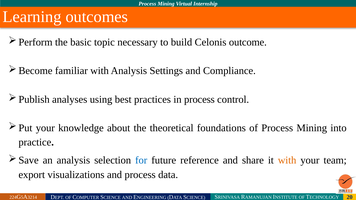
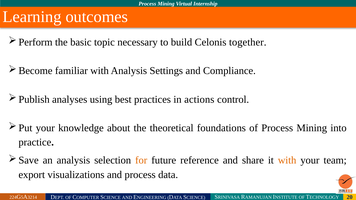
outcome: outcome -> together (248, 42)
in process: process -> actions (199, 100)
for colour: blue -> orange (141, 161)
